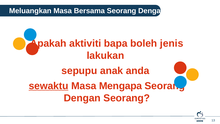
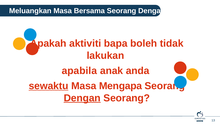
jenis: jenis -> tidak (172, 43)
sepupu: sepupu -> apabila (79, 71)
Dengan underline: none -> present (82, 98)
